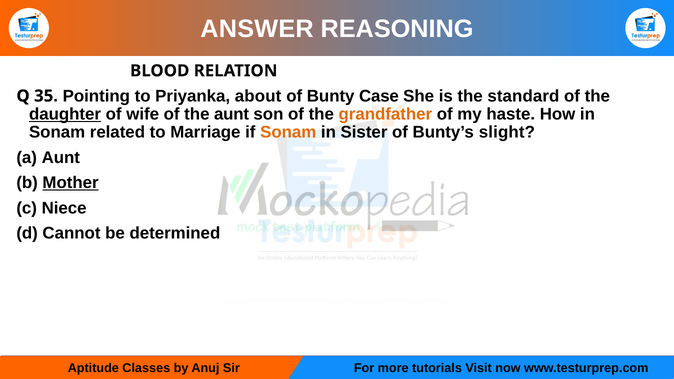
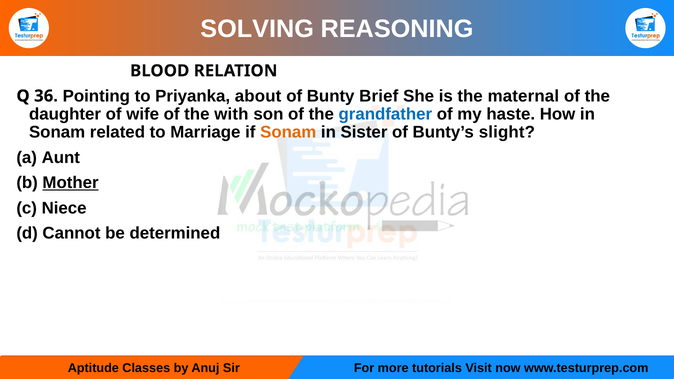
ANSWER: ANSWER -> SOLVING (257, 29)
35: 35 -> 36 (44, 96)
Case: Case -> Brief (379, 96)
standard: standard -> maternal (523, 96)
daughter underline: present -> none (65, 114)
the aunt: aunt -> with (231, 114)
grandfather colour: orange -> blue (385, 114)
